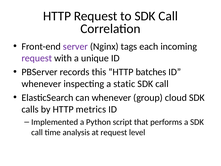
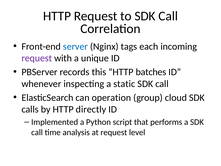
server colour: purple -> blue (75, 46)
can whenever: whenever -> operation (111, 97)
metrics: metrics -> directly (91, 109)
